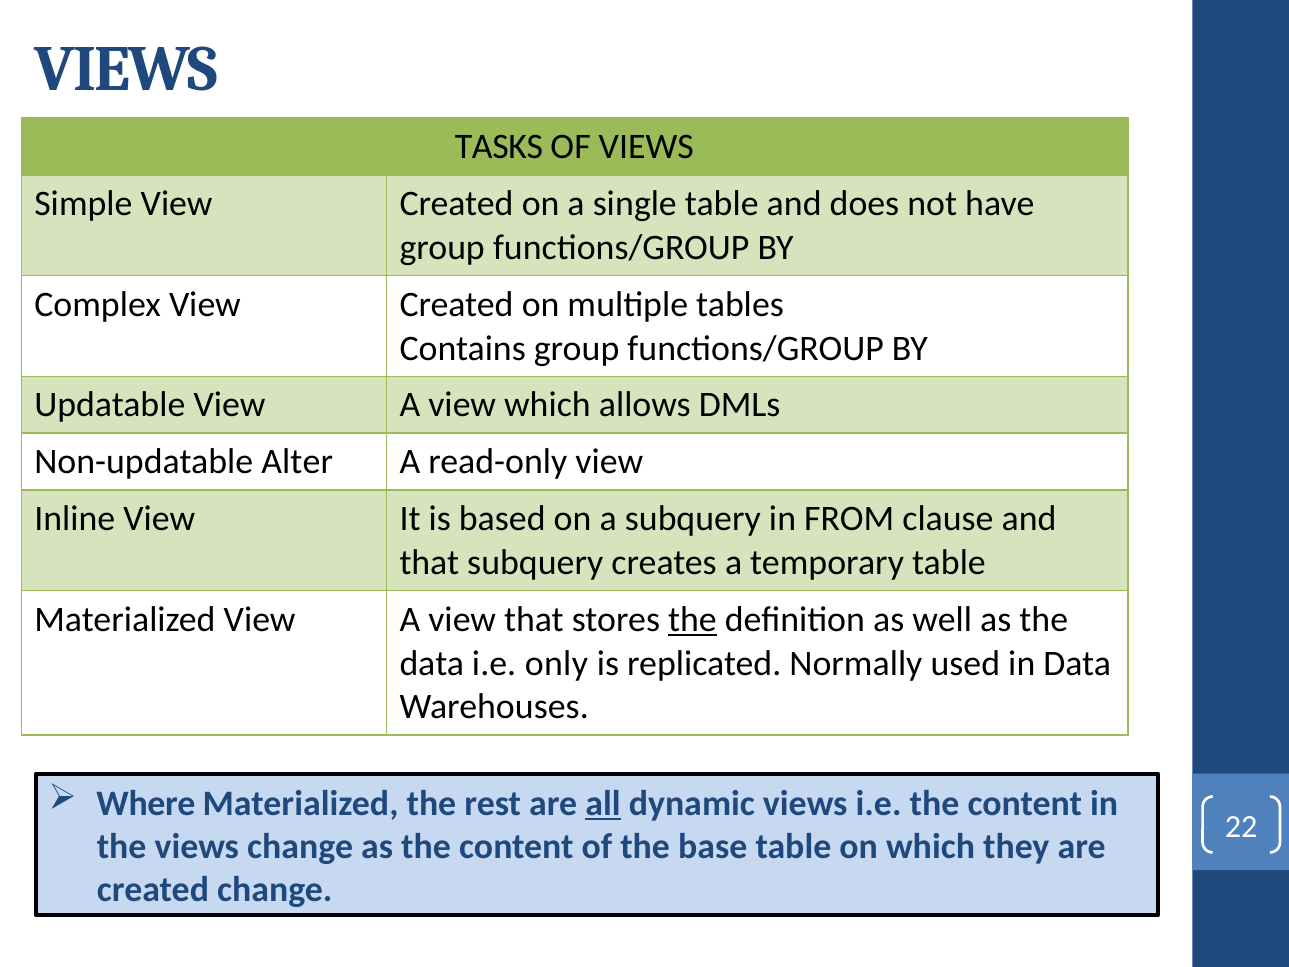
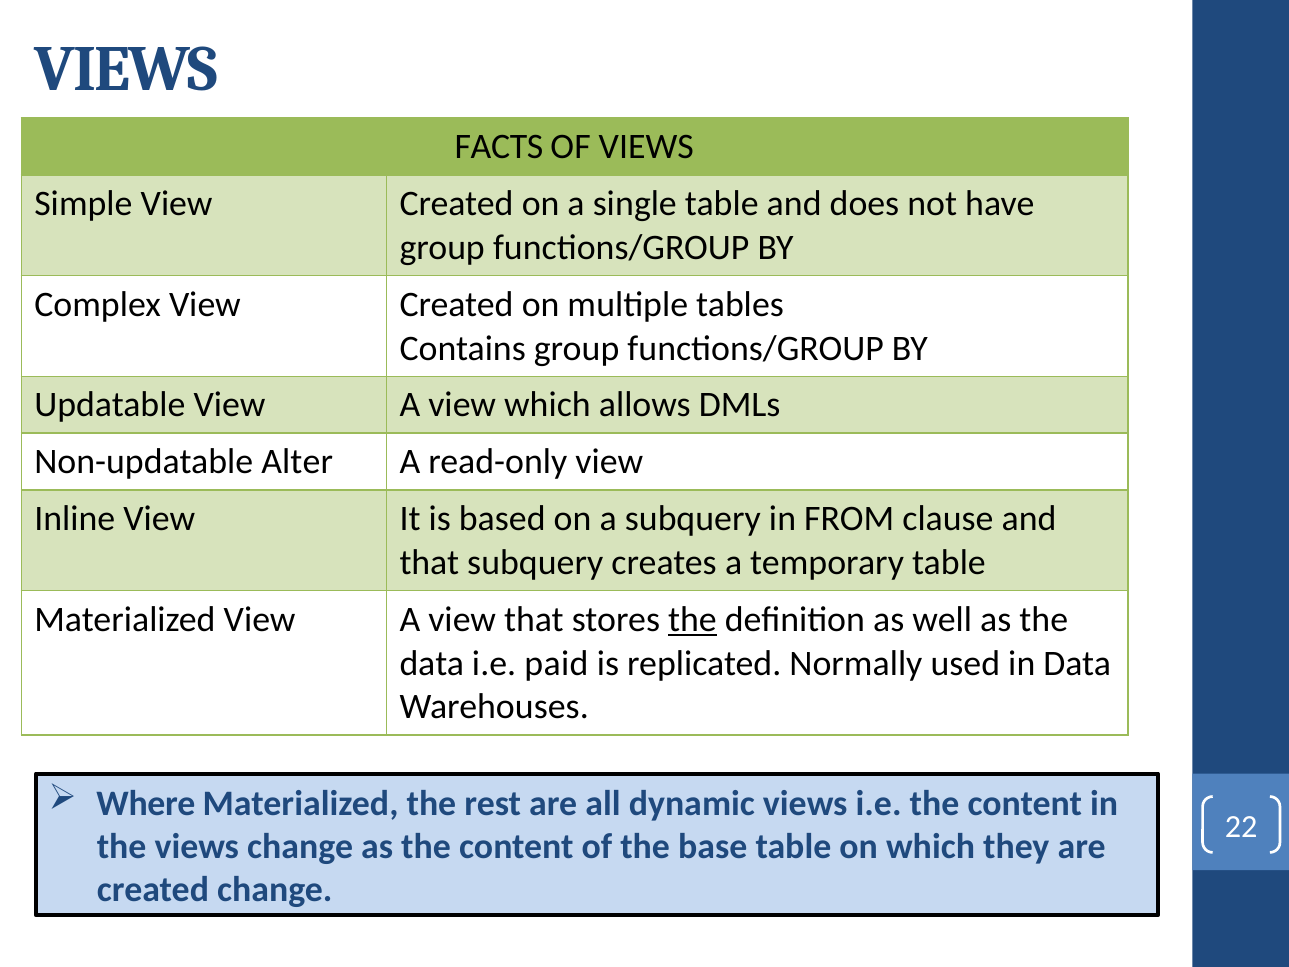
TASKS: TASKS -> FACTS (499, 147)
only: only -> paid (556, 663)
all underline: present -> none (603, 804)
